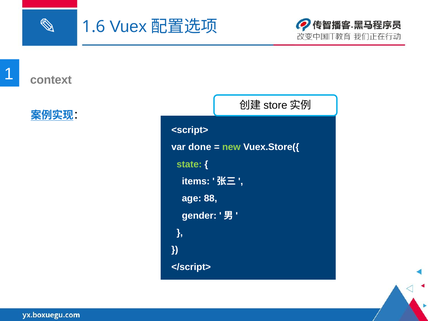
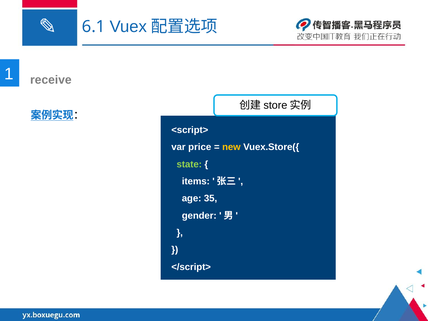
1.6: 1.6 -> 6.1 (94, 27)
context: context -> receive (51, 80)
done: done -> price (200, 147)
new colour: light green -> yellow (231, 147)
88: 88 -> 35 (211, 198)
